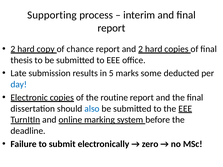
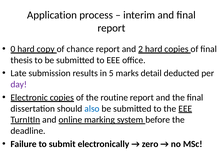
Supporting: Supporting -> Application (52, 15)
2: 2 -> 0 (13, 49)
some: some -> detail (151, 73)
day colour: blue -> purple (19, 85)
